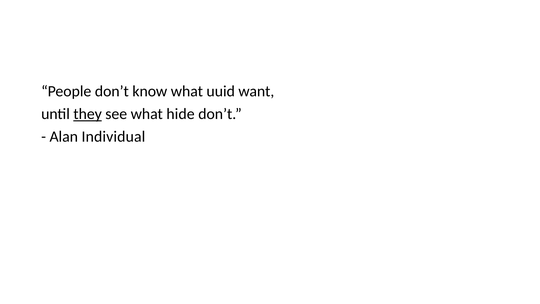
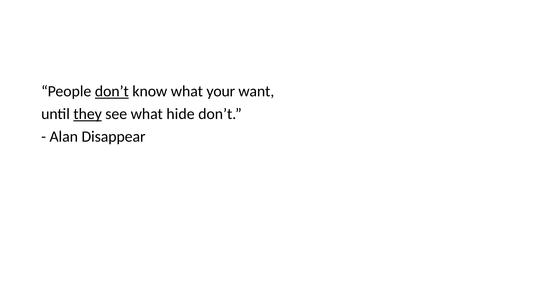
don’t underline: none -> present (112, 91)
uuid: uuid -> your (221, 91)
Individual: Individual -> Disappear (114, 137)
